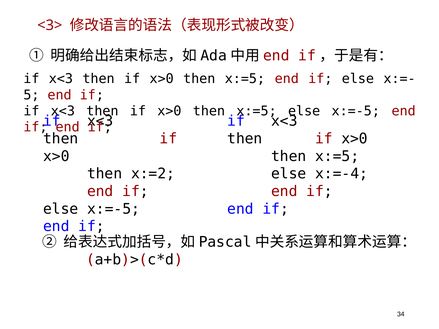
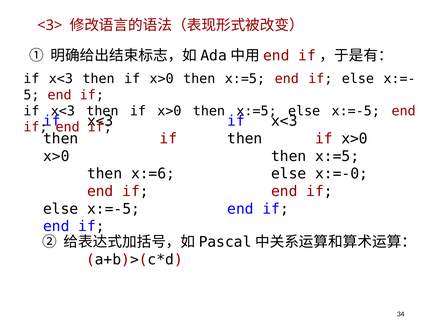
x:=2: x:=2 -> x:=6 (153, 174)
x:=-4: x:=-4 -> x:=-0 (342, 174)
